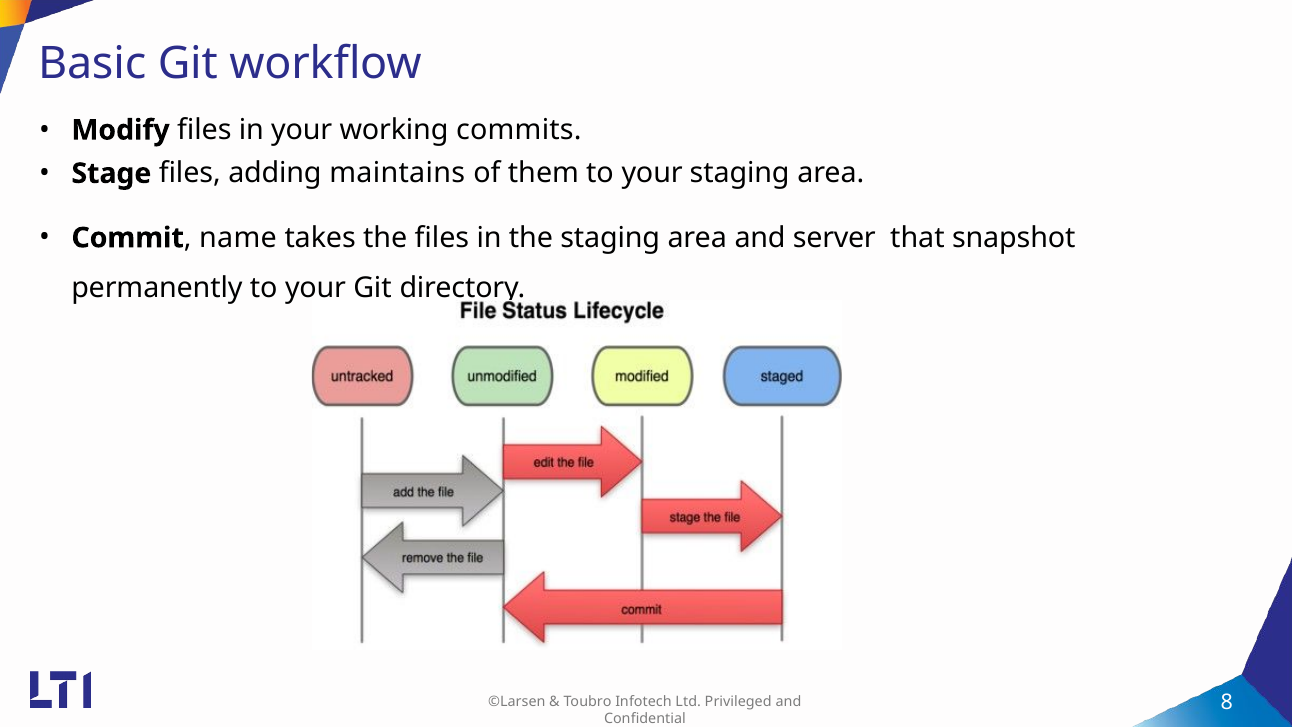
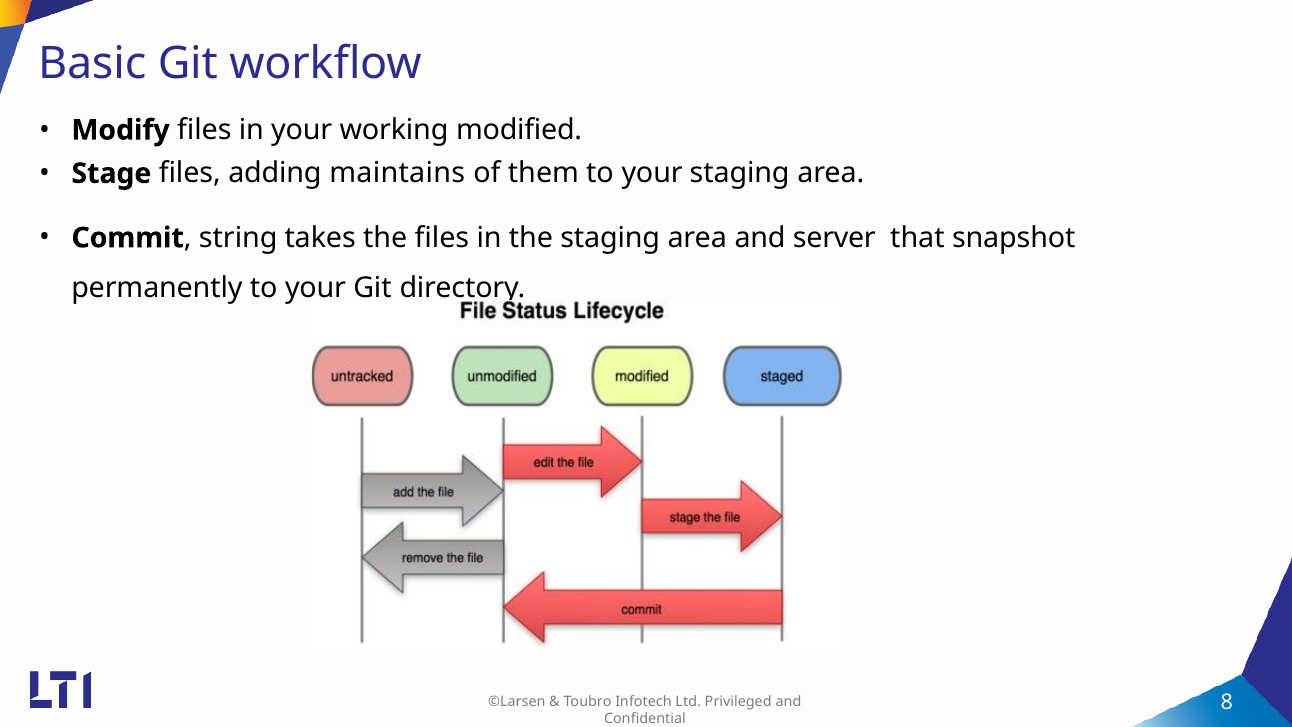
commits: commits -> modified (519, 130)
name: name -> string (238, 238)
